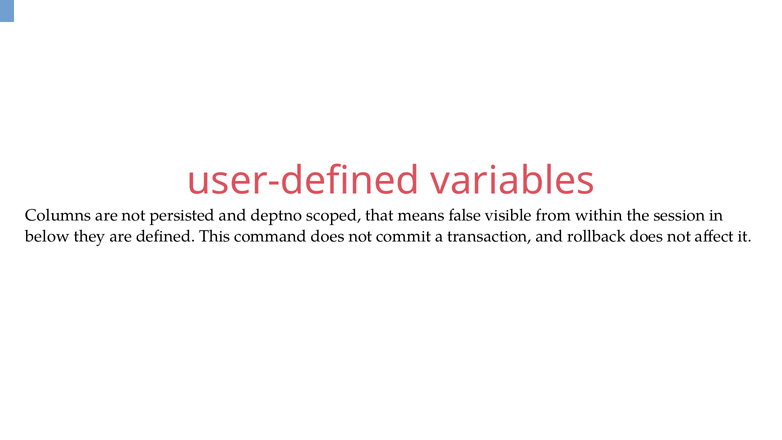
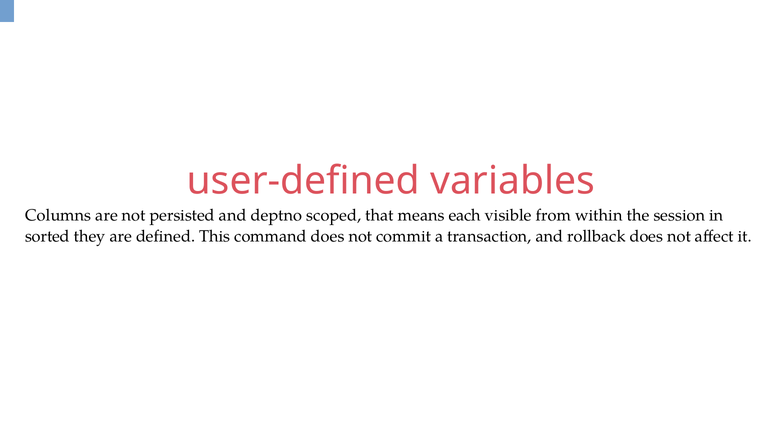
false: false -> each (465, 216)
below: below -> sorted (48, 236)
